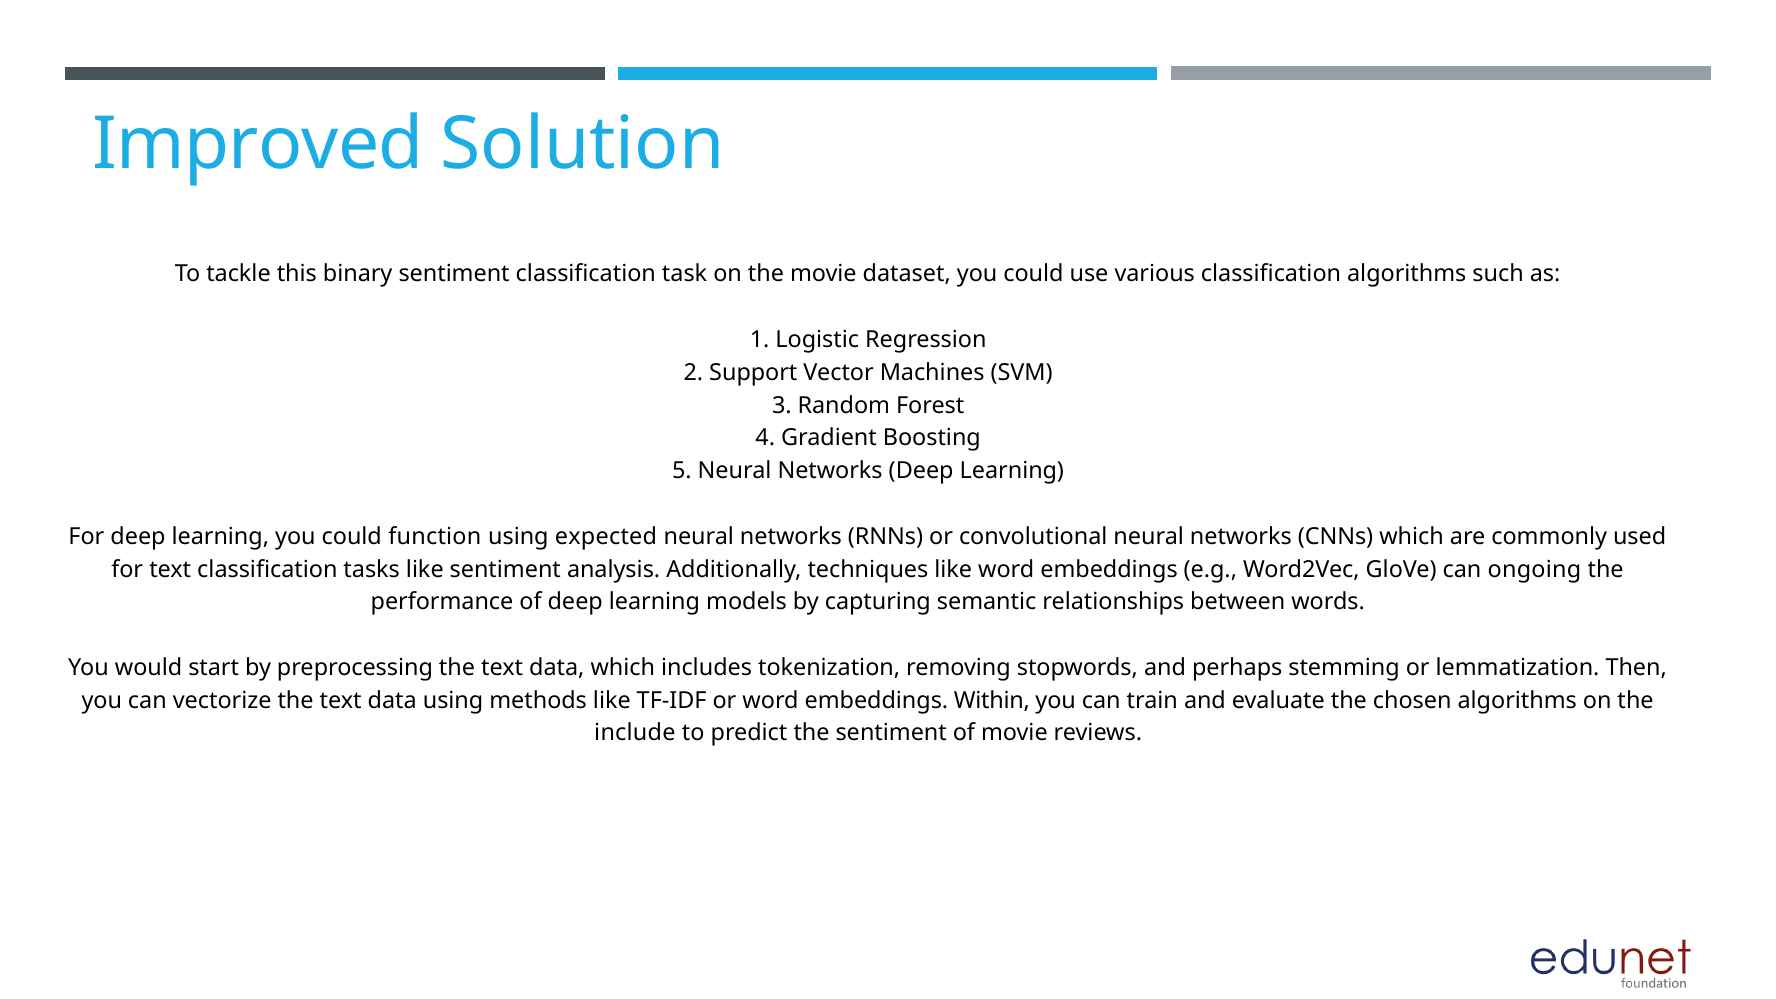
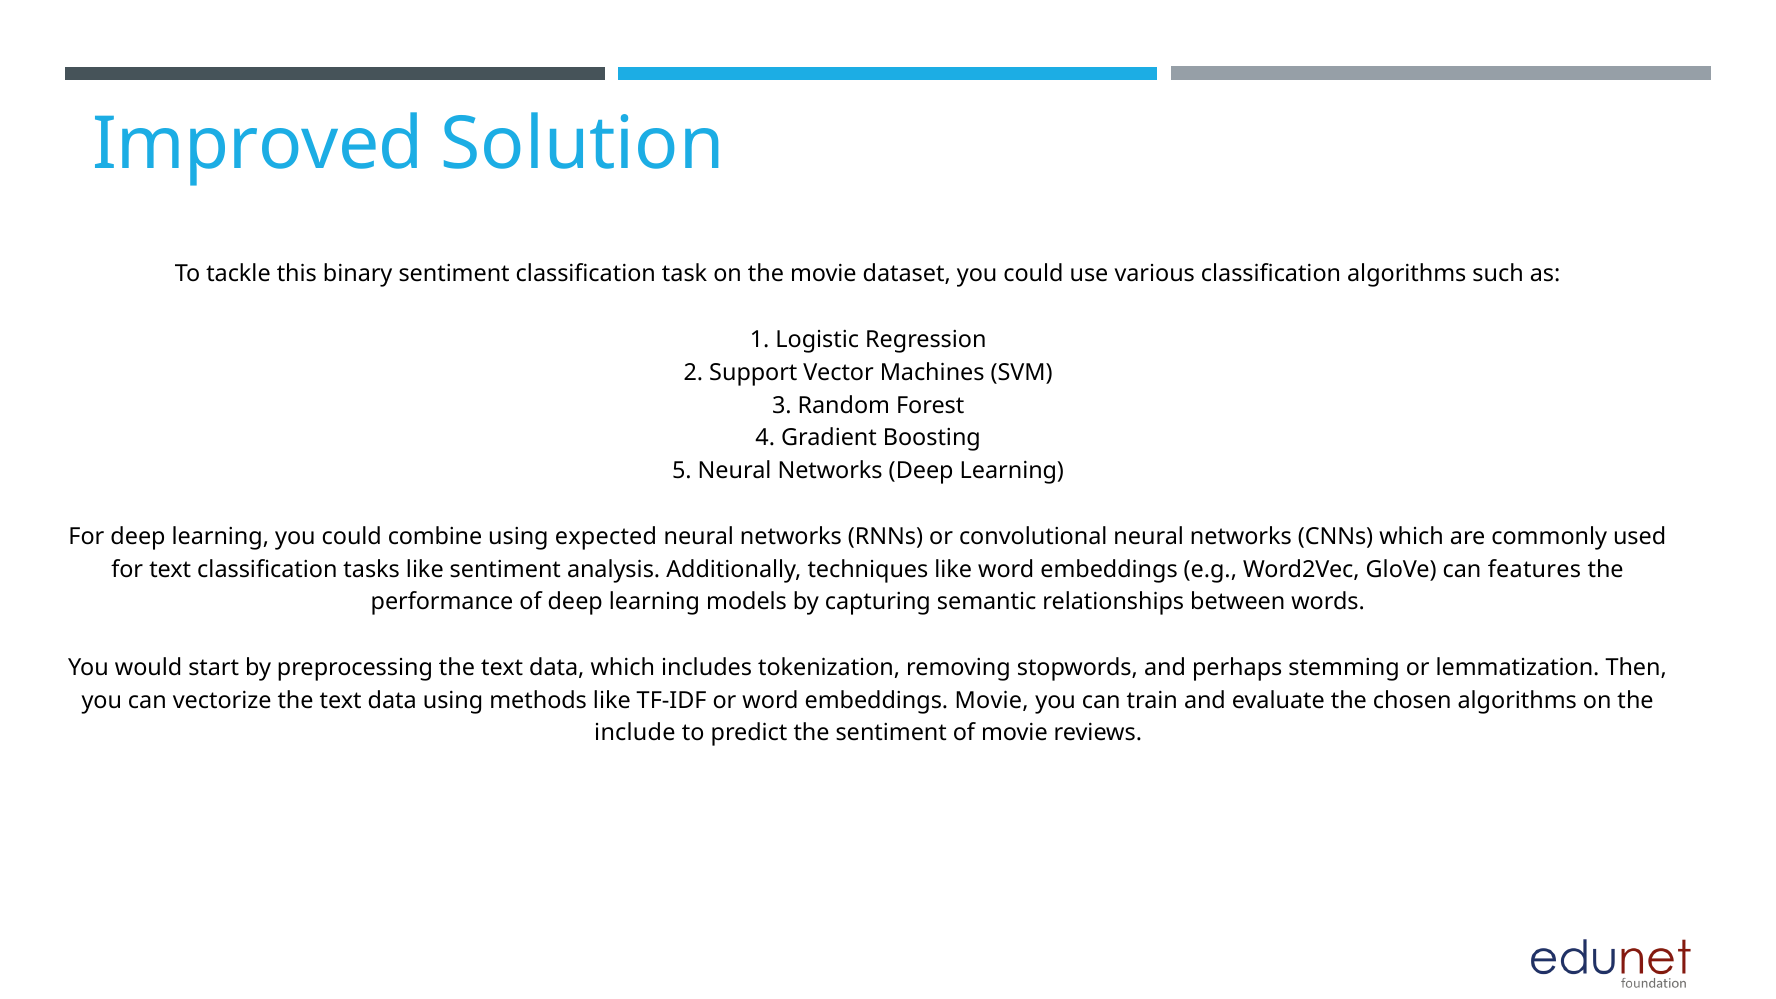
function: function -> combine (435, 537)
ongoing: ongoing -> features (1534, 569)
embeddings Within: Within -> Movie (992, 700)
